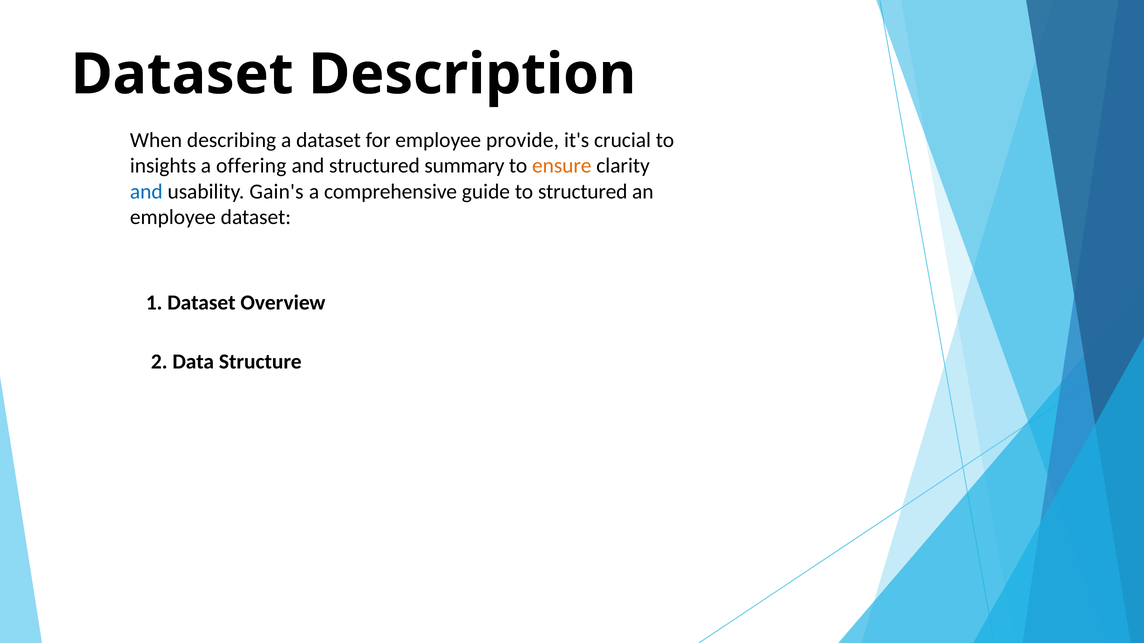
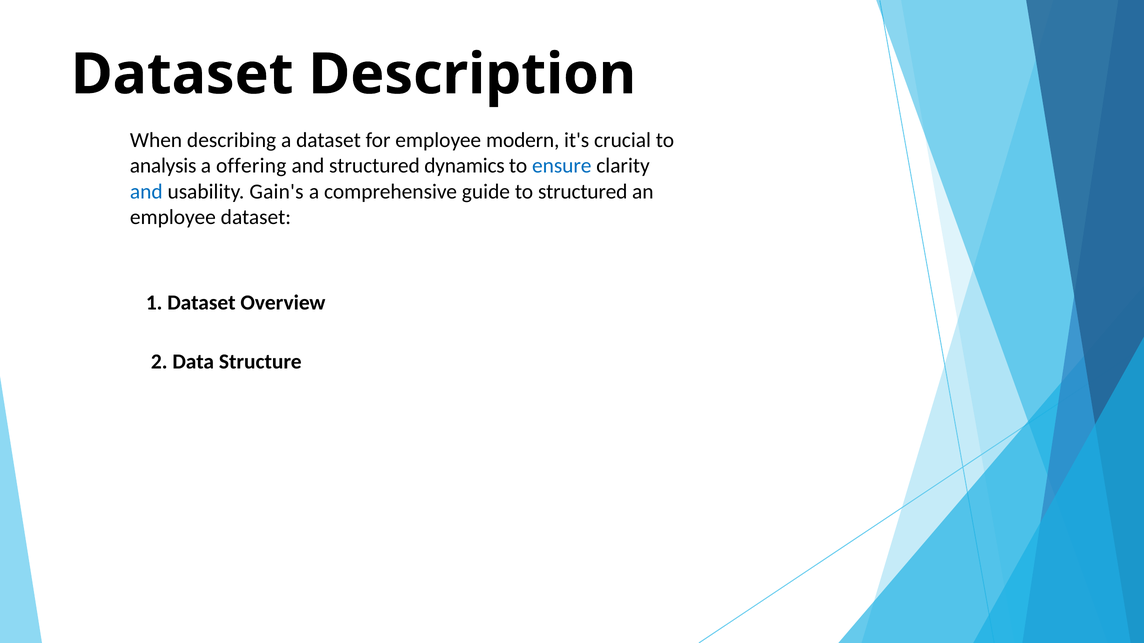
provide: provide -> modern (523, 140)
insights: insights -> analysis (163, 166)
summary: summary -> dynamics (465, 166)
ensure colour: orange -> blue (562, 166)
